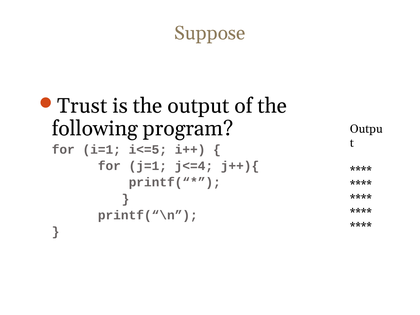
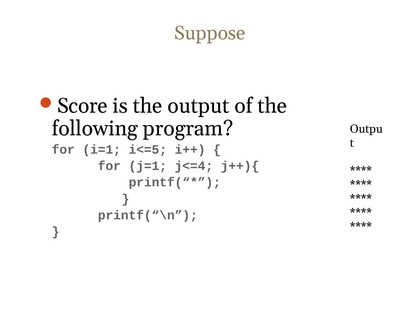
Trust: Trust -> Score (82, 106)
